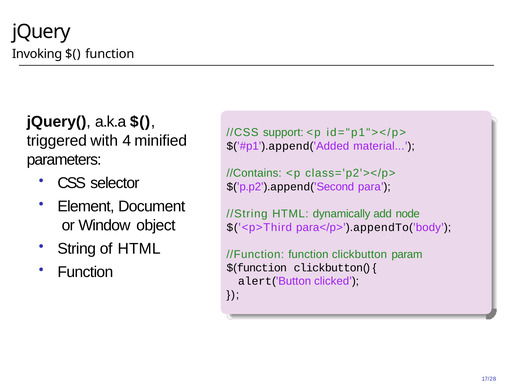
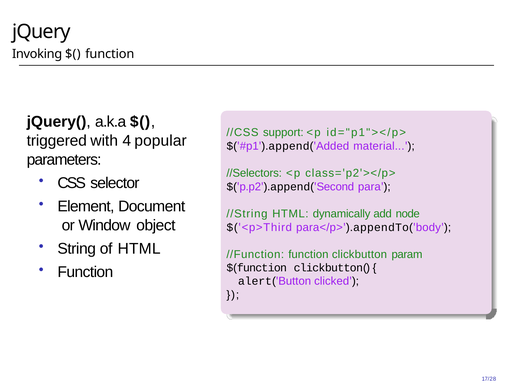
minified: minified -> popular (161, 141)
//Contains: //Contains -> //Selectors (254, 173)
